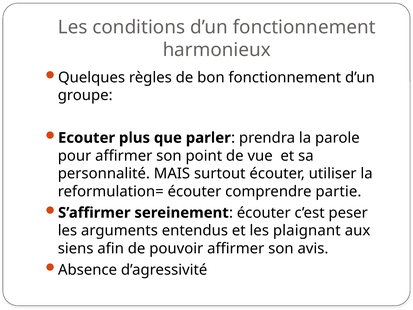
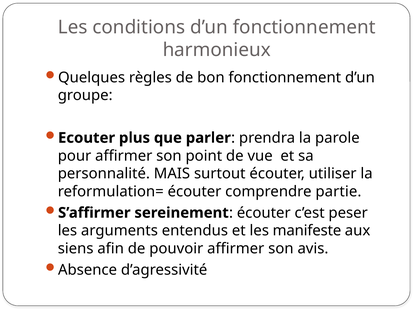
plaignant: plaignant -> manifeste (307, 231)
